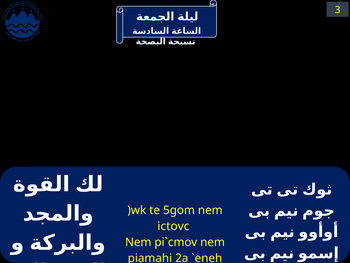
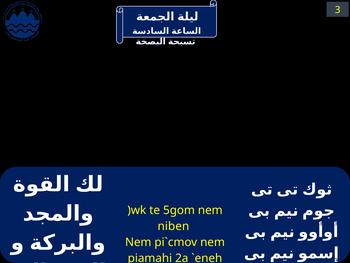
ictovc: ictovc -> niben (173, 226)
